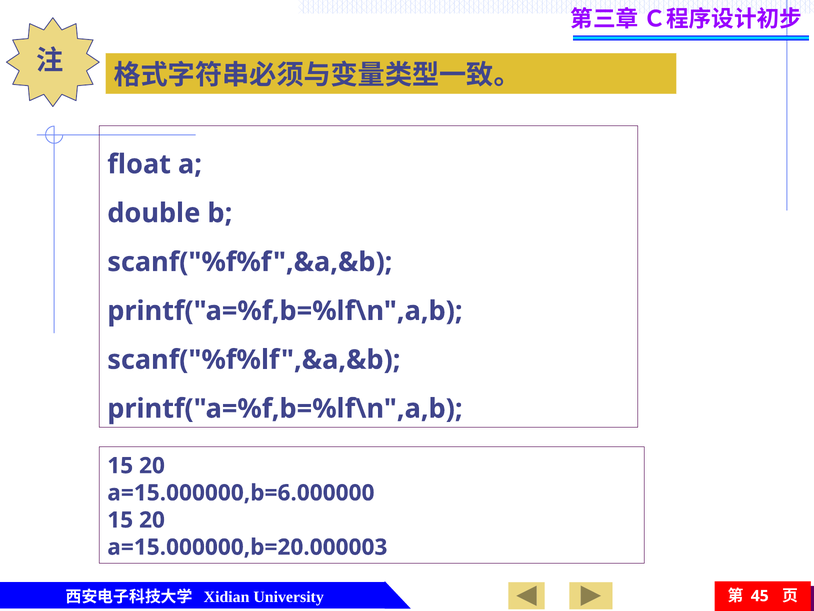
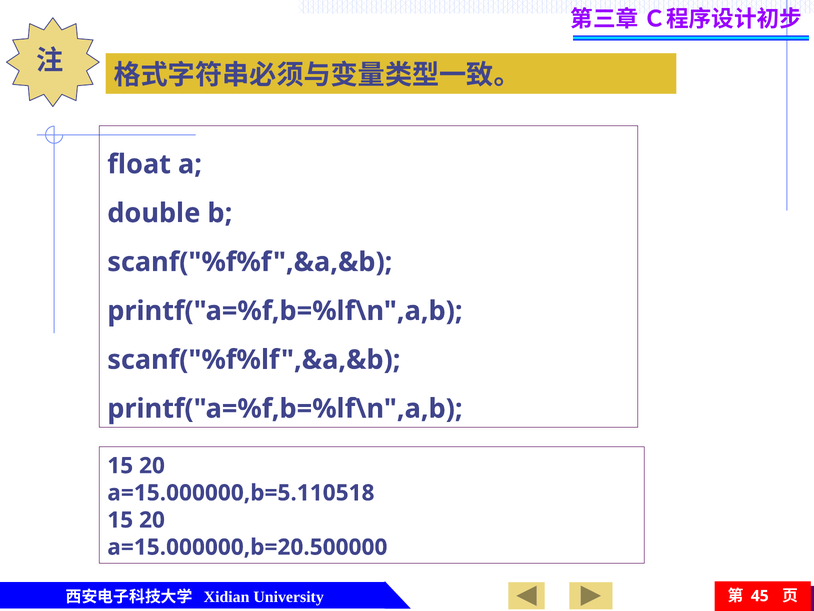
a=15.000000,b=6.000000: a=15.000000,b=6.000000 -> a=15.000000,b=5.110518 (241, 493)
a=15.000000,b=20.000003: a=15.000000,b=20.000003 -> a=15.000000,b=20.500000 (247, 547)
